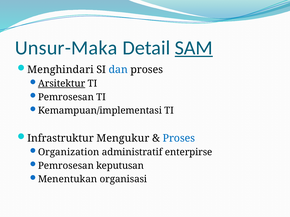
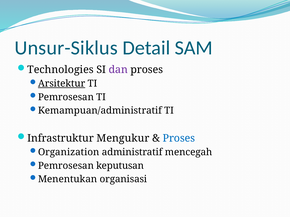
Unsur-Maka: Unsur-Maka -> Unsur-Siklus (66, 48)
SAM underline: present -> none (194, 48)
Menghindari: Menghindari -> Technologies (60, 70)
dan colour: blue -> purple (118, 70)
Kemampuan/implementasi: Kemampuan/implementasi -> Kemampuan/administratif (100, 111)
enterpirse: enterpirse -> mencegah (189, 153)
